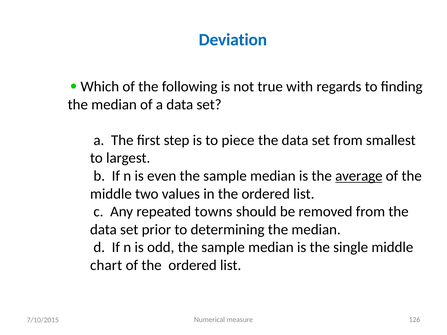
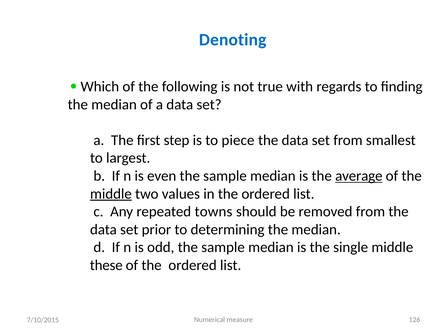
Deviation: Deviation -> Denoting (233, 40)
middle underline: none -> present (111, 194)
chart: chart -> these (106, 265)
